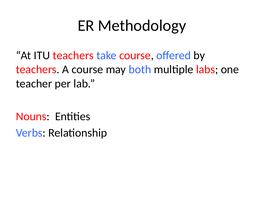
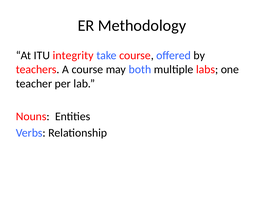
ITU teachers: teachers -> integrity (73, 55)
